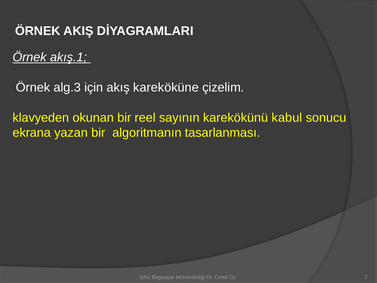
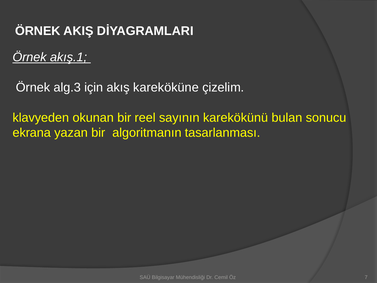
kabul: kabul -> bulan (287, 118)
